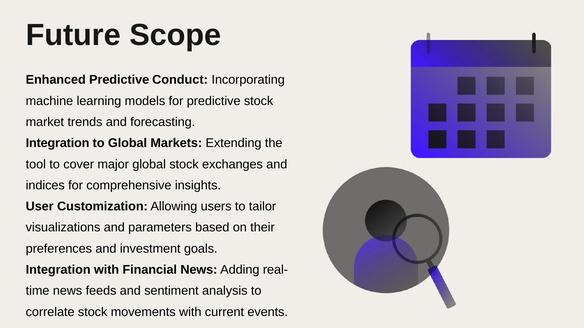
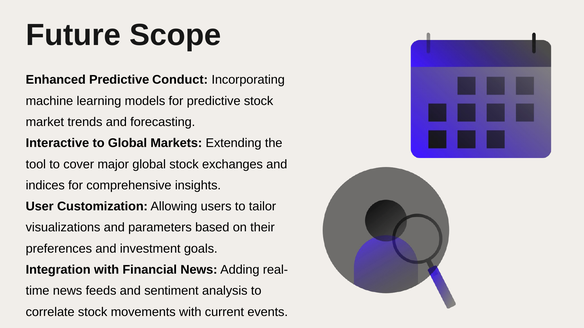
Integration: Integration -> Interactive (57, 143)
